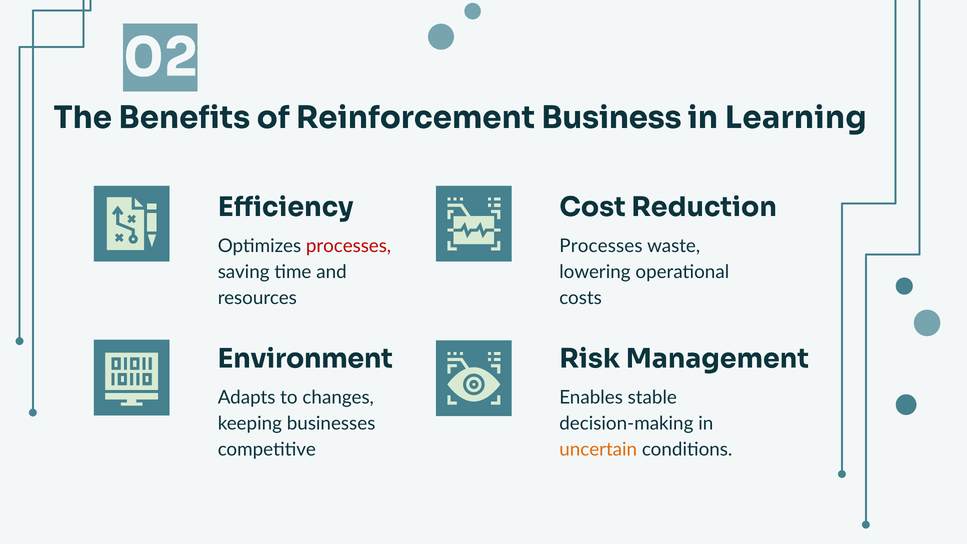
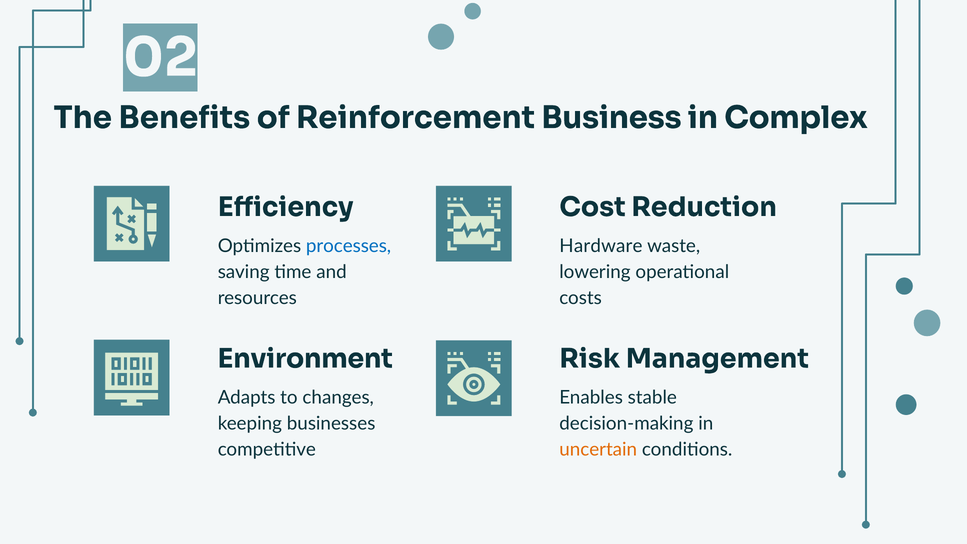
Learning: Learning -> Complex (796, 118)
processes colour: red -> blue (349, 246)
Processes: Processes -> Hardware (601, 246)
